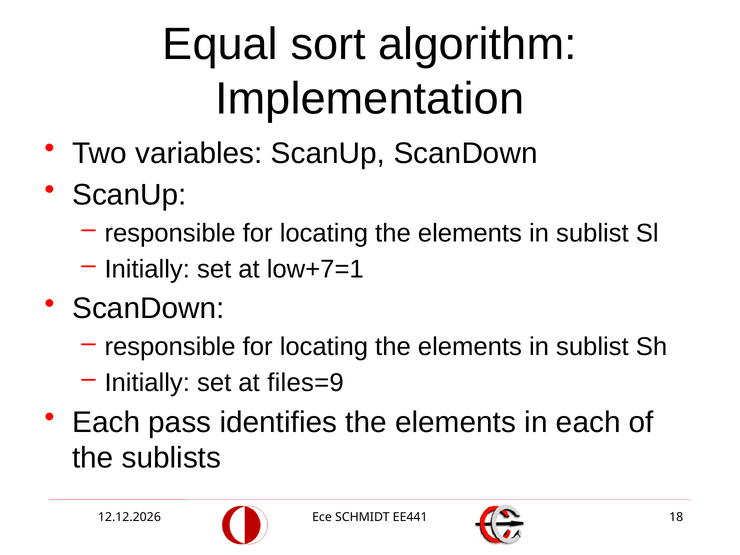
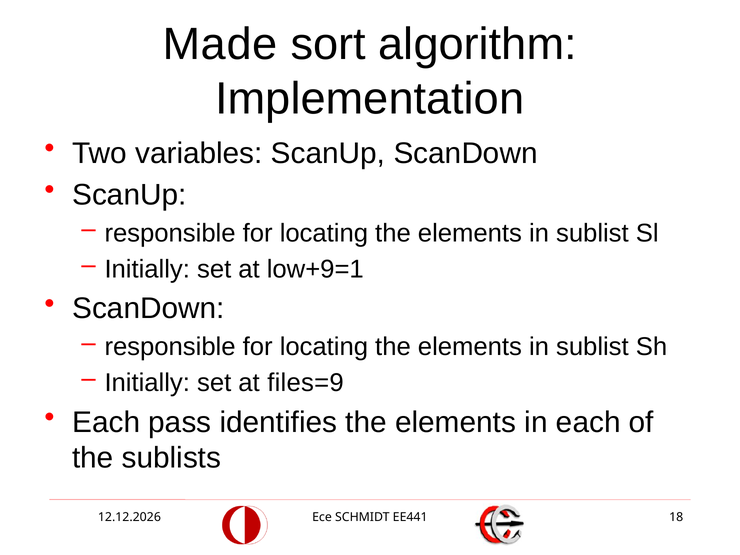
Equal: Equal -> Made (220, 45)
low+7=1: low+7=1 -> low+9=1 (315, 269)
